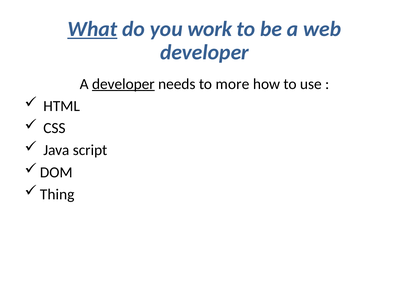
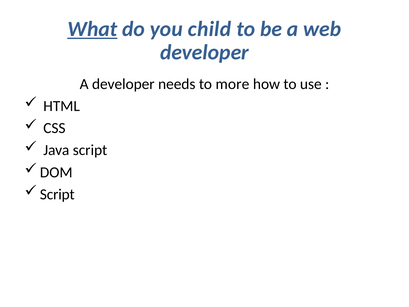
work: work -> child (210, 29)
developer underline: present -> none (123, 84)
Thing: Thing -> Script (57, 194)
